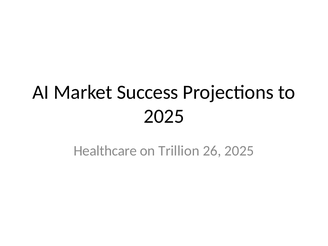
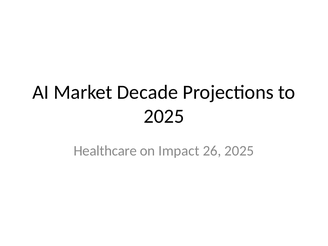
Success: Success -> Decade (147, 92)
Trillion: Trillion -> Impact (179, 151)
